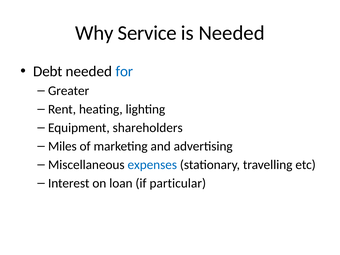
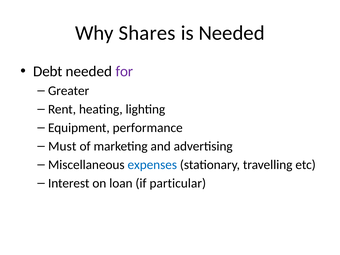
Service: Service -> Shares (147, 33)
for colour: blue -> purple (124, 71)
shareholders: shareholders -> performance (148, 128)
Miles: Miles -> Must (62, 146)
